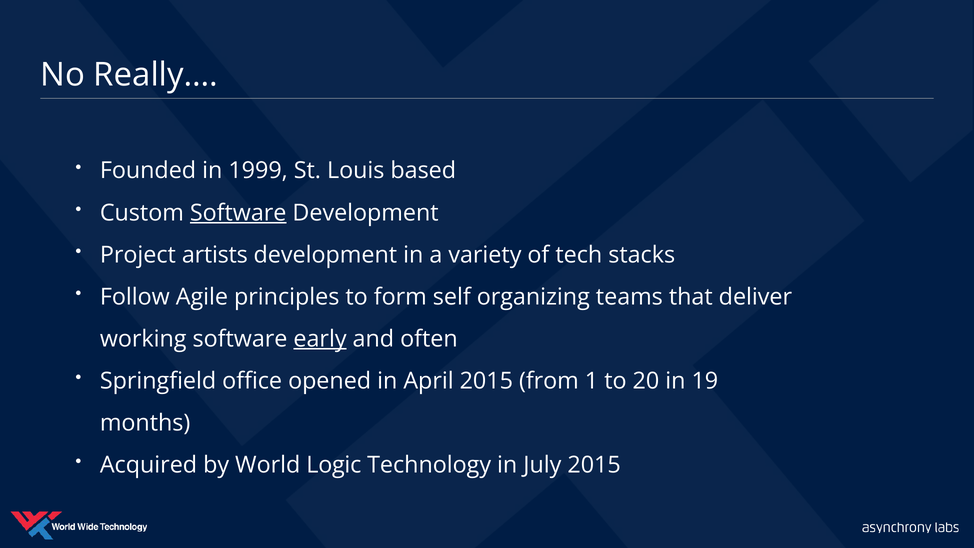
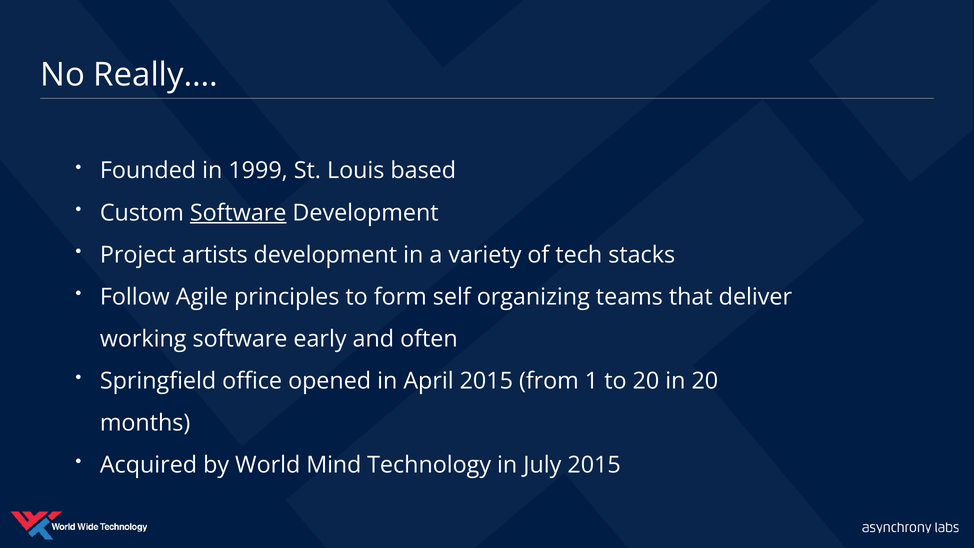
early underline: present -> none (320, 339)
in 19: 19 -> 20 (705, 381)
Logic: Logic -> Mind (334, 465)
